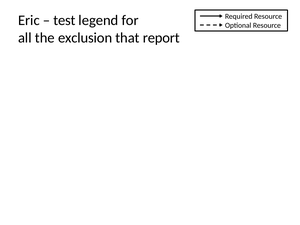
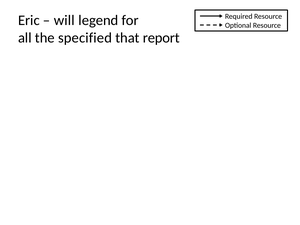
test: test -> will (64, 20)
exclusion: exclusion -> specified (85, 38)
